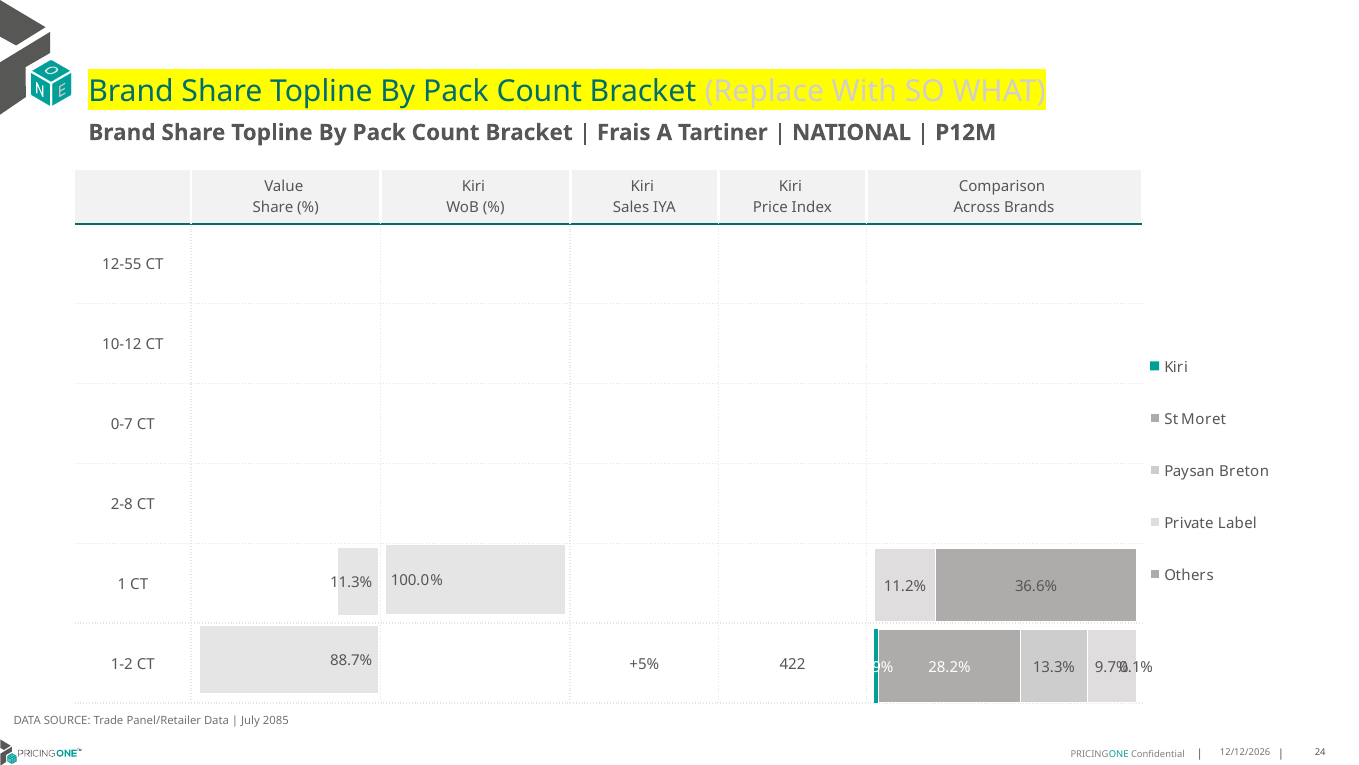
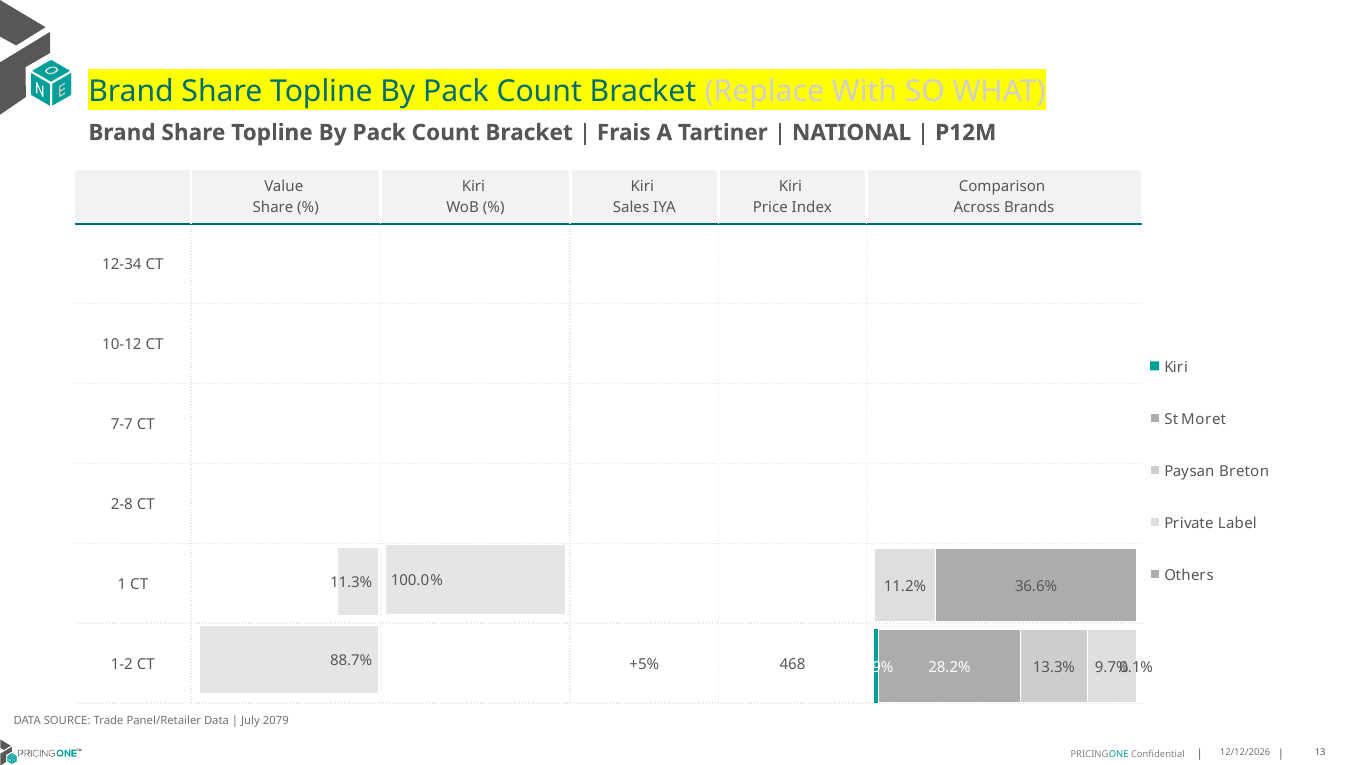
12-55: 12-55 -> 12-34 (122, 264)
0-7: 0-7 -> 7-7 (122, 424)
422: 422 -> 468 (792, 664)
2085: 2085 -> 2079 (276, 720)
24: 24 -> 13 (1320, 752)
